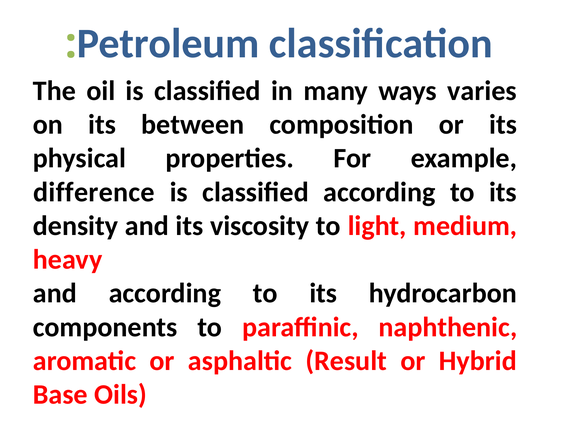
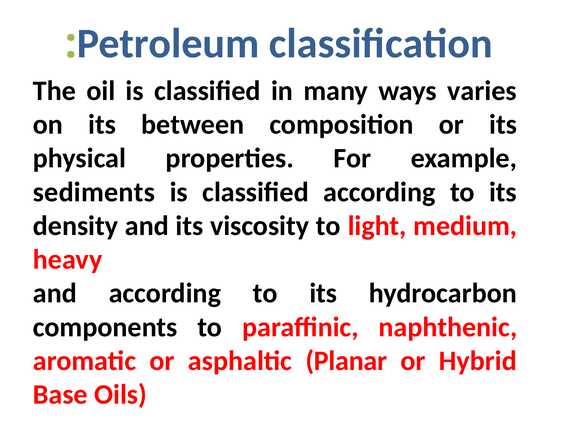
difference: difference -> sediments (94, 192)
Result: Result -> Planar (346, 360)
